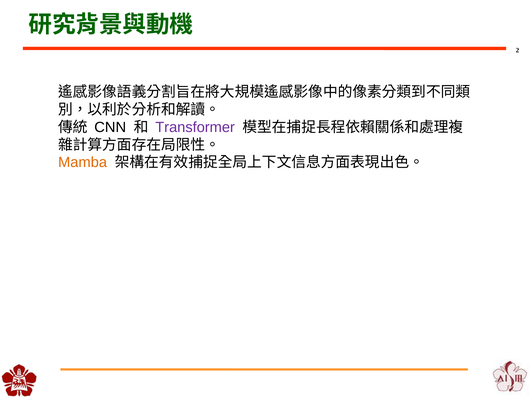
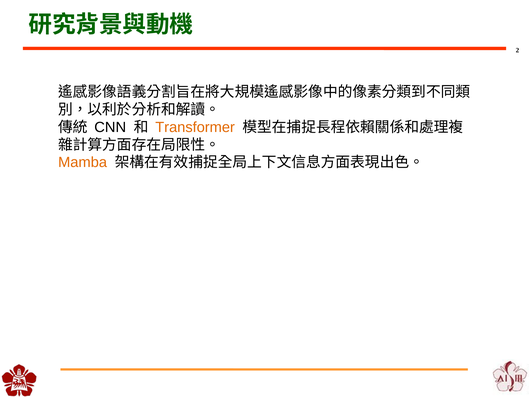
Transformer colour: purple -> orange (195, 127)
